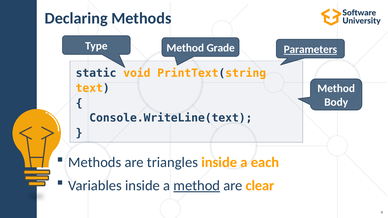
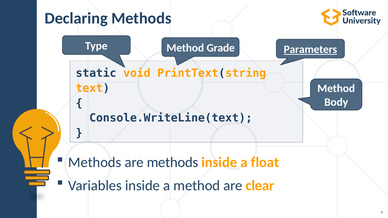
are triangles: triangles -> methods (173, 163)
each: each -> float (265, 163)
method underline: present -> none (197, 186)
